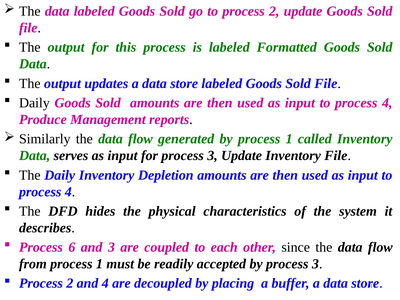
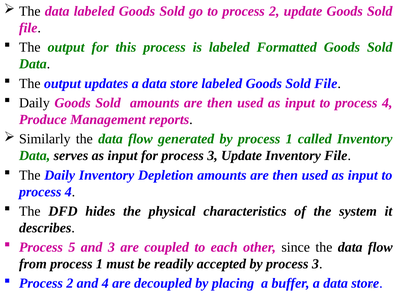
6: 6 -> 5 (72, 247)
